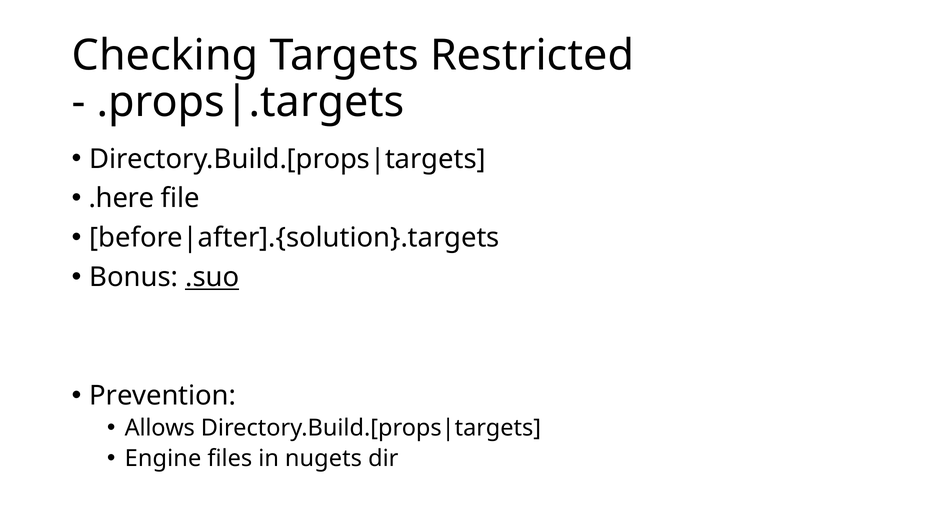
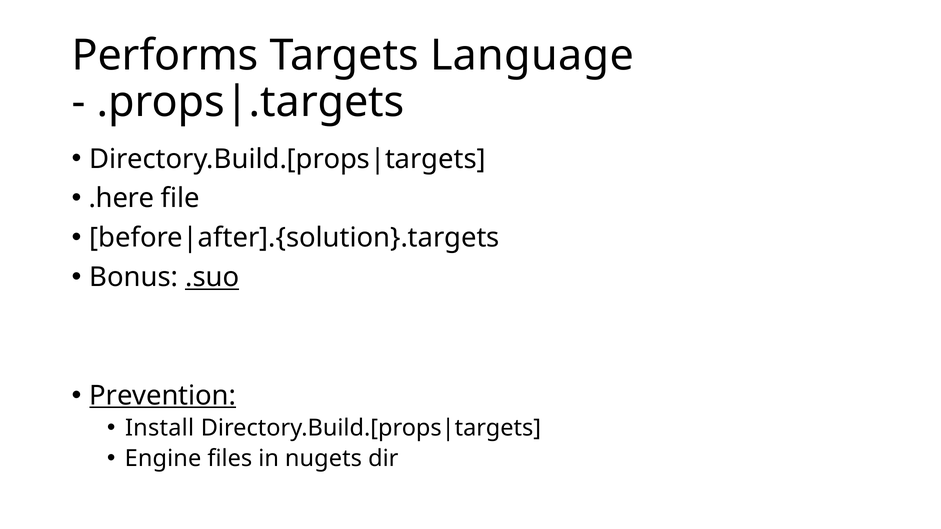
Checking: Checking -> Performs (165, 56)
Restricted: Restricted -> Language (532, 56)
Prevention underline: none -> present (163, 396)
Allows: Allows -> Install (160, 428)
